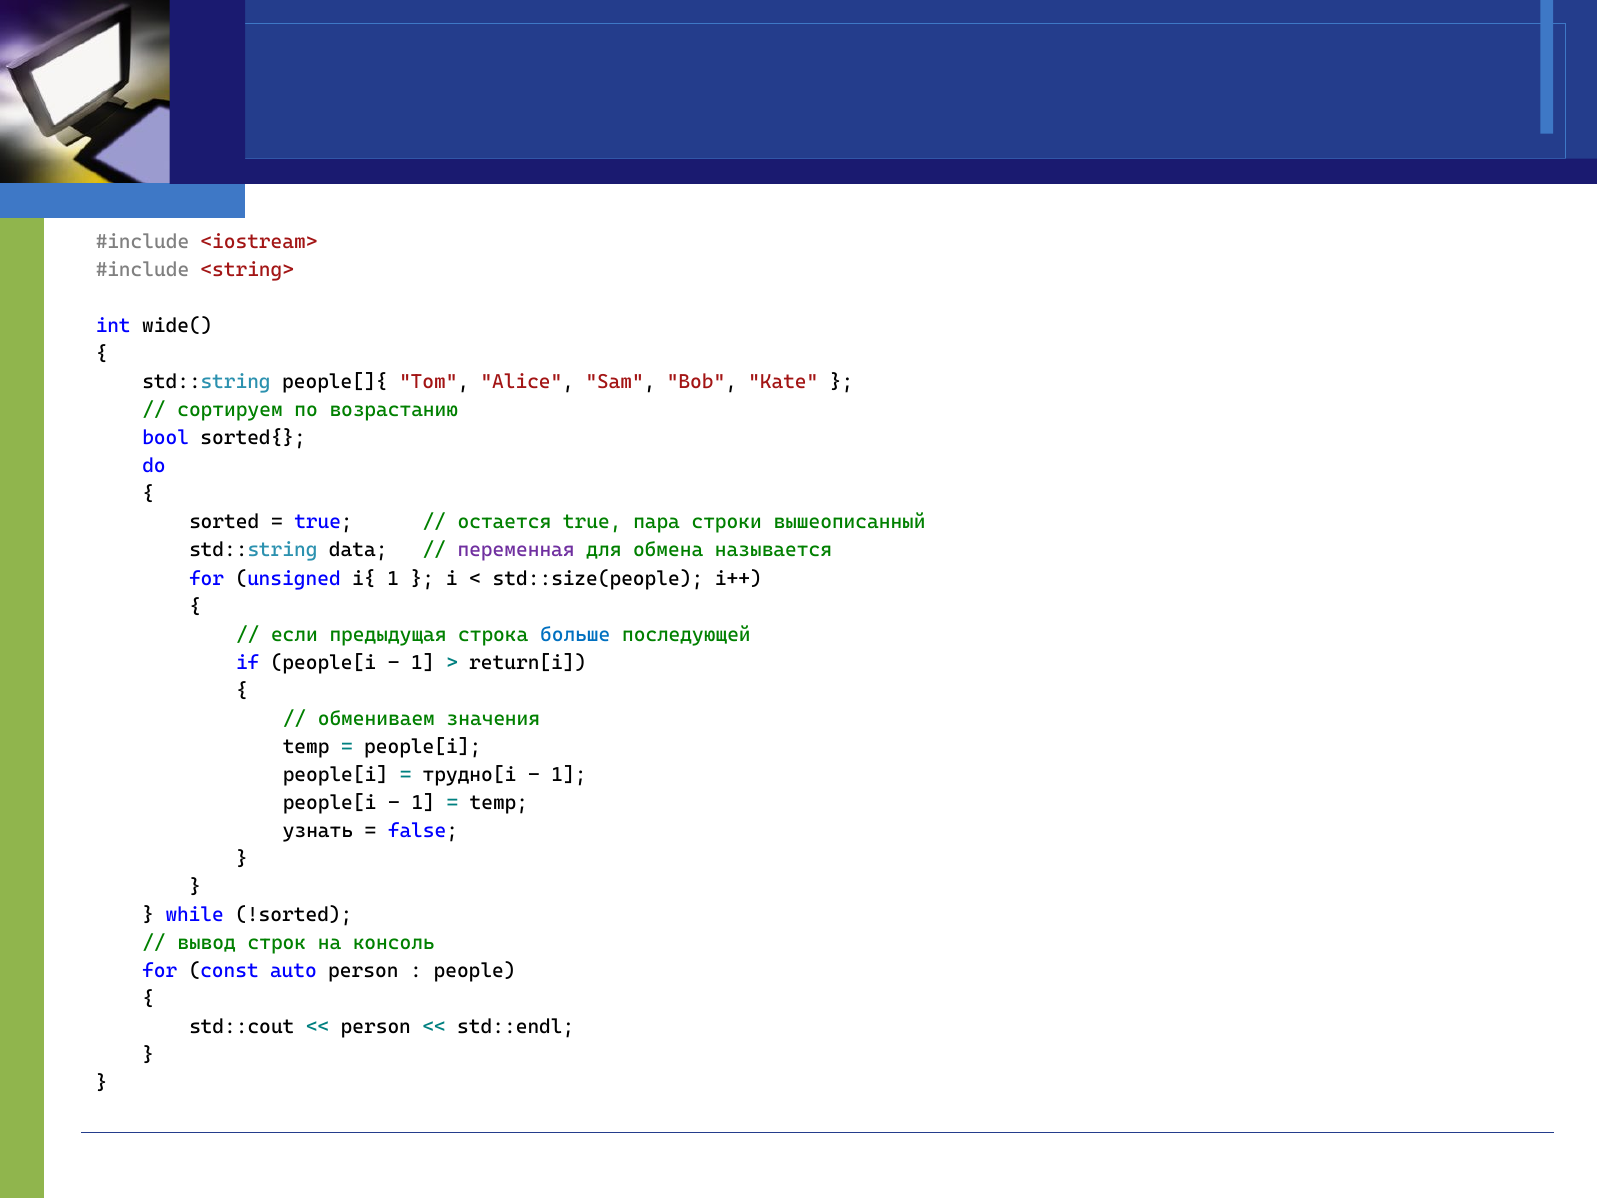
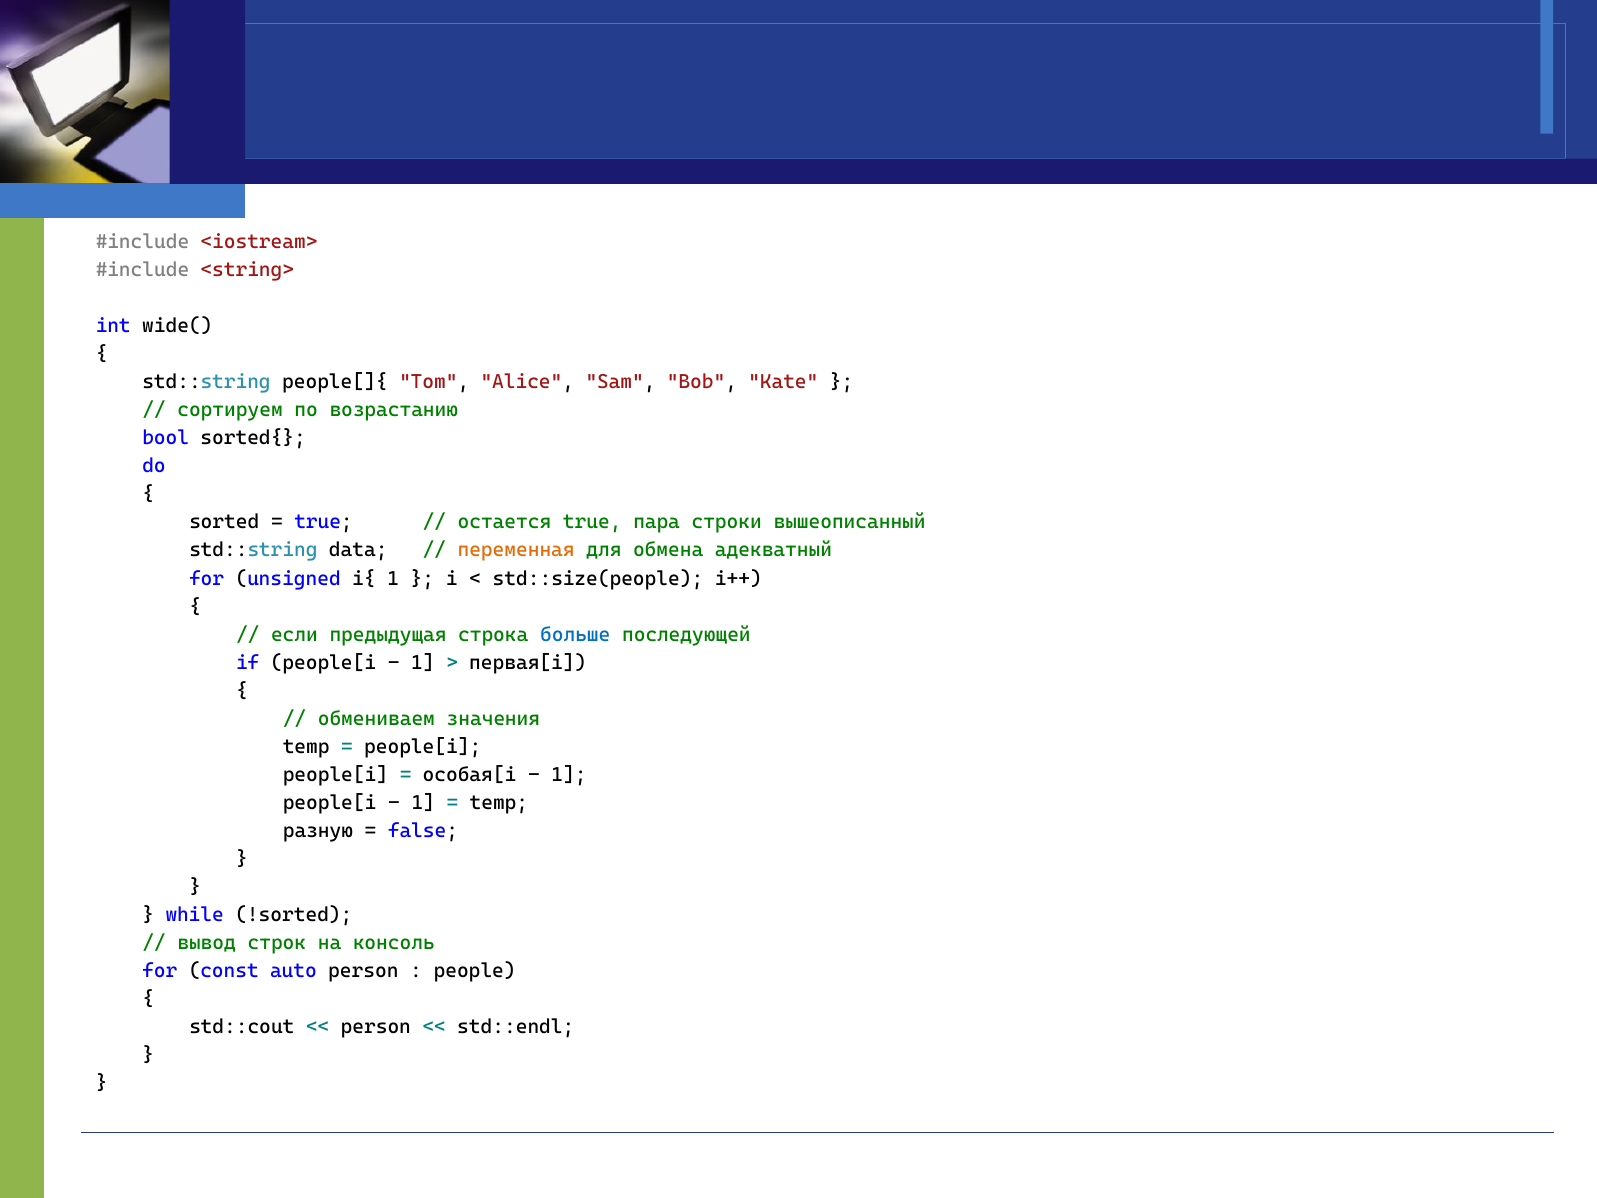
переменная colour: purple -> orange (516, 550)
называется: называется -> адекватный (773, 550)
return[i: return[i -> первая[i (528, 662)
трудно[i: трудно[i -> особая[i (469, 775)
узнать: узнать -> разную (318, 831)
